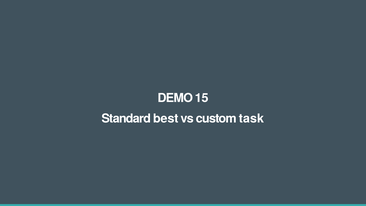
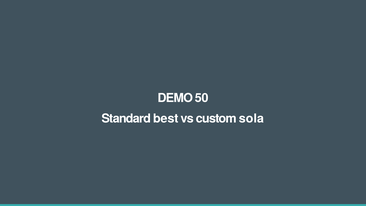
15: 15 -> 50 (202, 98)
task: task -> sola (251, 119)
